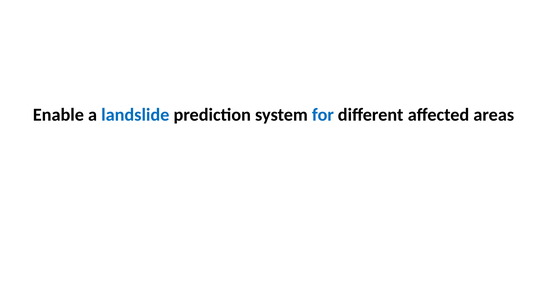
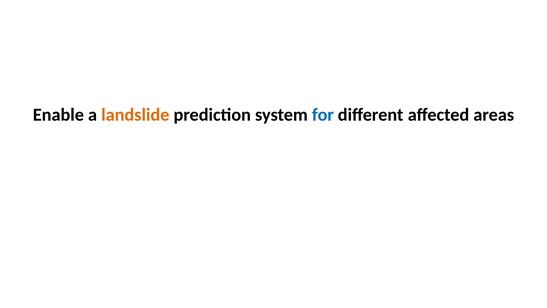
landslide colour: blue -> orange (135, 115)
